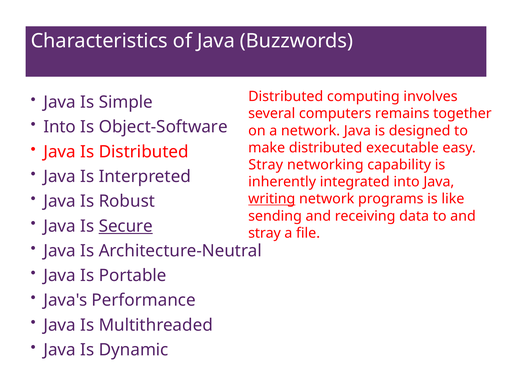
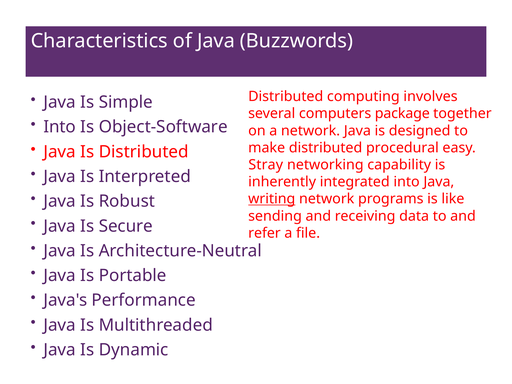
remains: remains -> package (402, 114)
executable: executable -> procedural (402, 148)
Secure underline: present -> none (126, 226)
stray: stray -> refer (264, 233)
